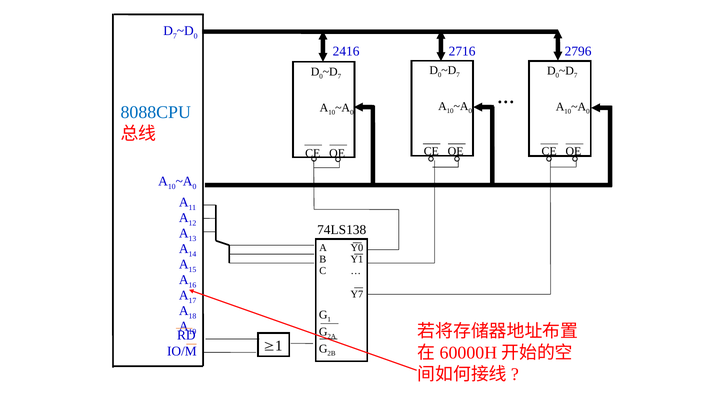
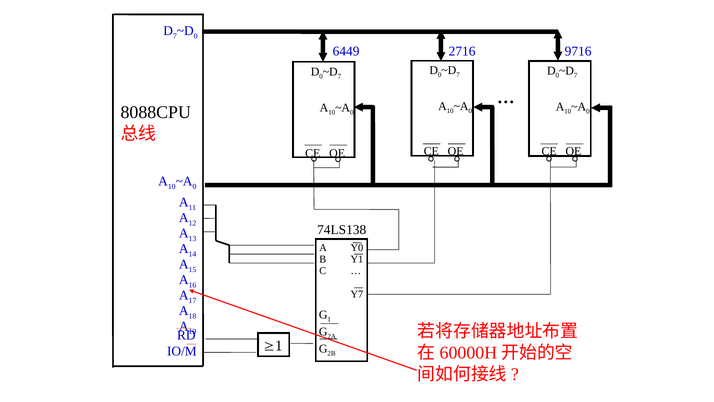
2416: 2416 -> 6449 (346, 51)
2796: 2796 -> 9716 (578, 51)
8088CPU colour: blue -> black (156, 112)
